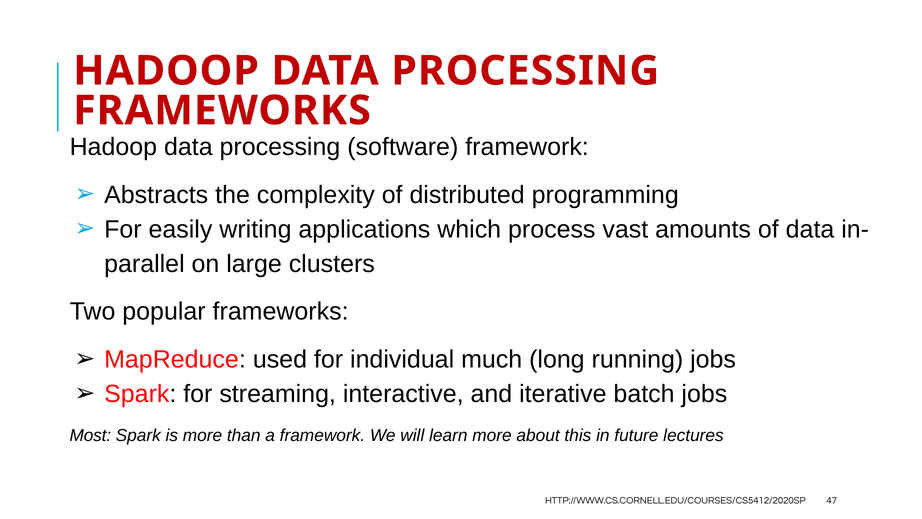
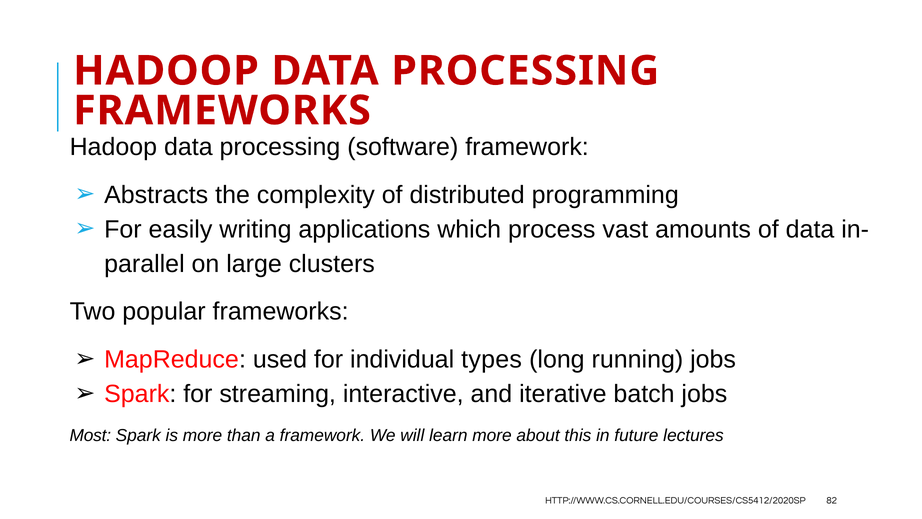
much: much -> types (492, 359)
47: 47 -> 82 (832, 500)
